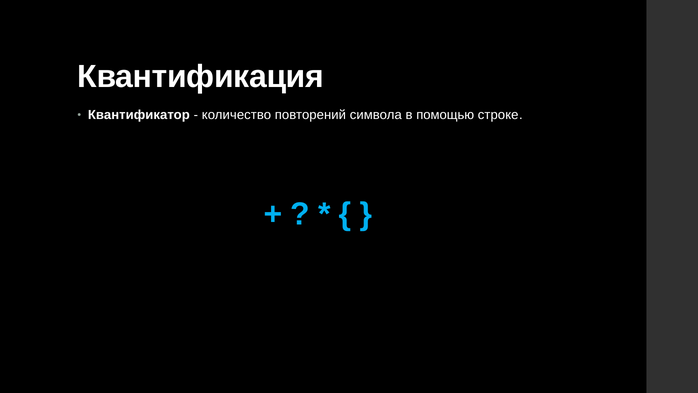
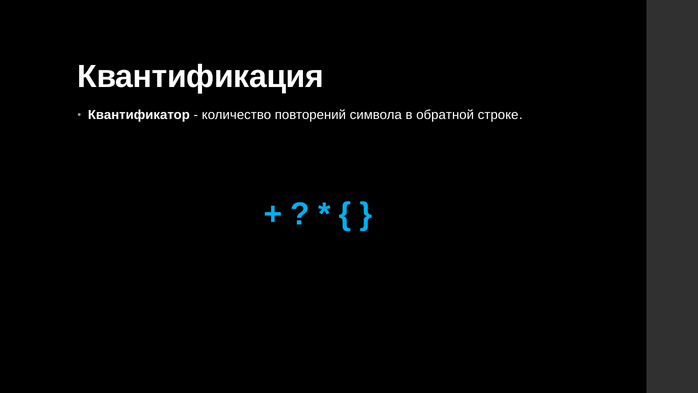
помощью: помощью -> обратной (445, 115)
